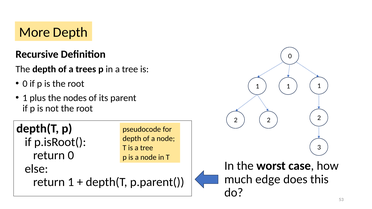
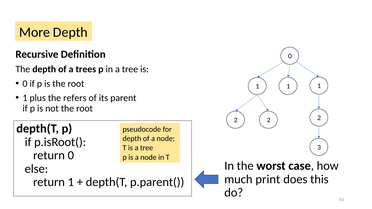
nodes: nodes -> refers (75, 98)
edge: edge -> print (268, 179)
